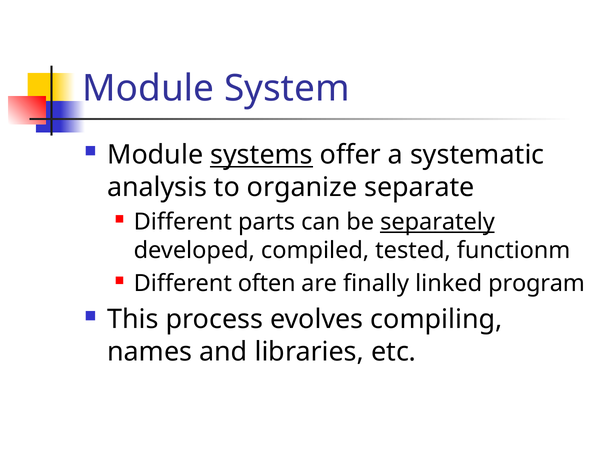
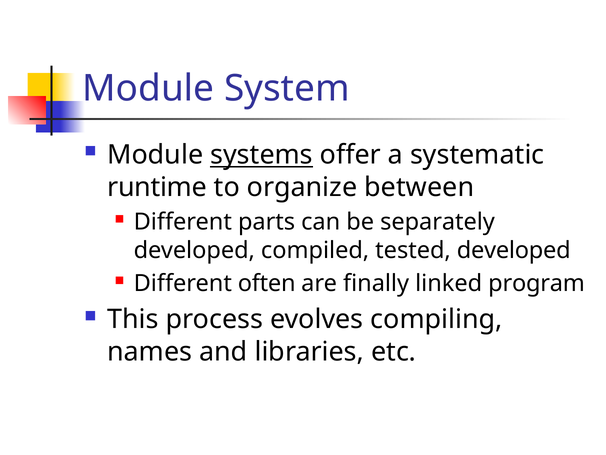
analysis: analysis -> runtime (157, 187)
separate: separate -> between (419, 187)
separately underline: present -> none (438, 222)
tested functionm: functionm -> developed (514, 250)
